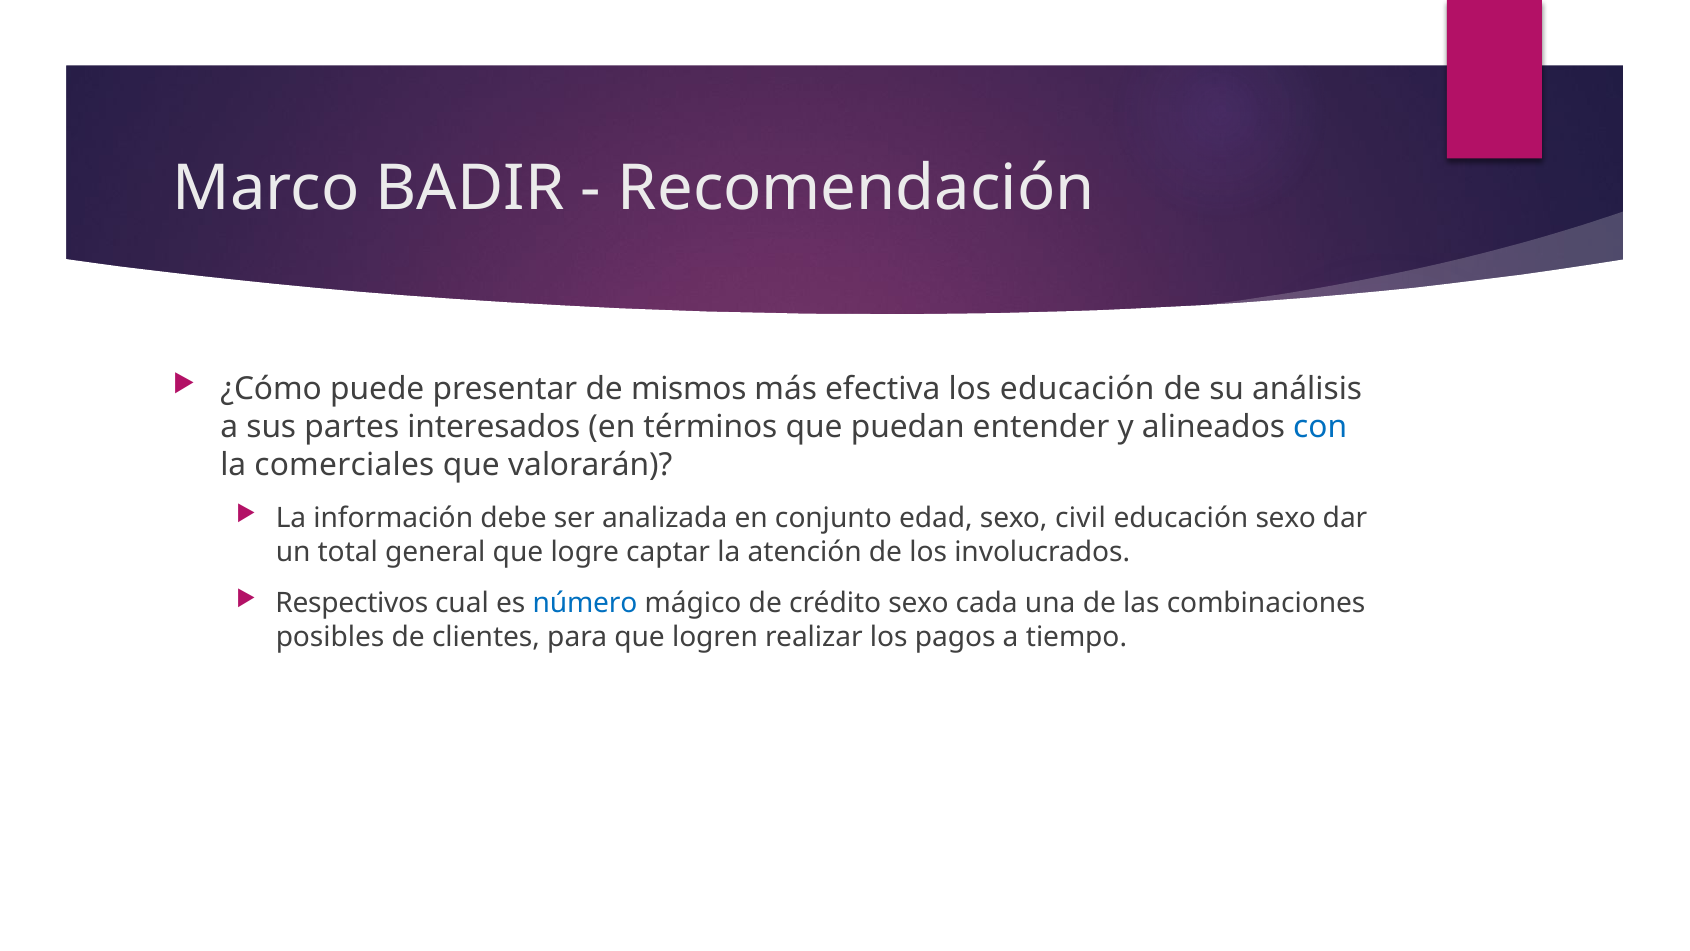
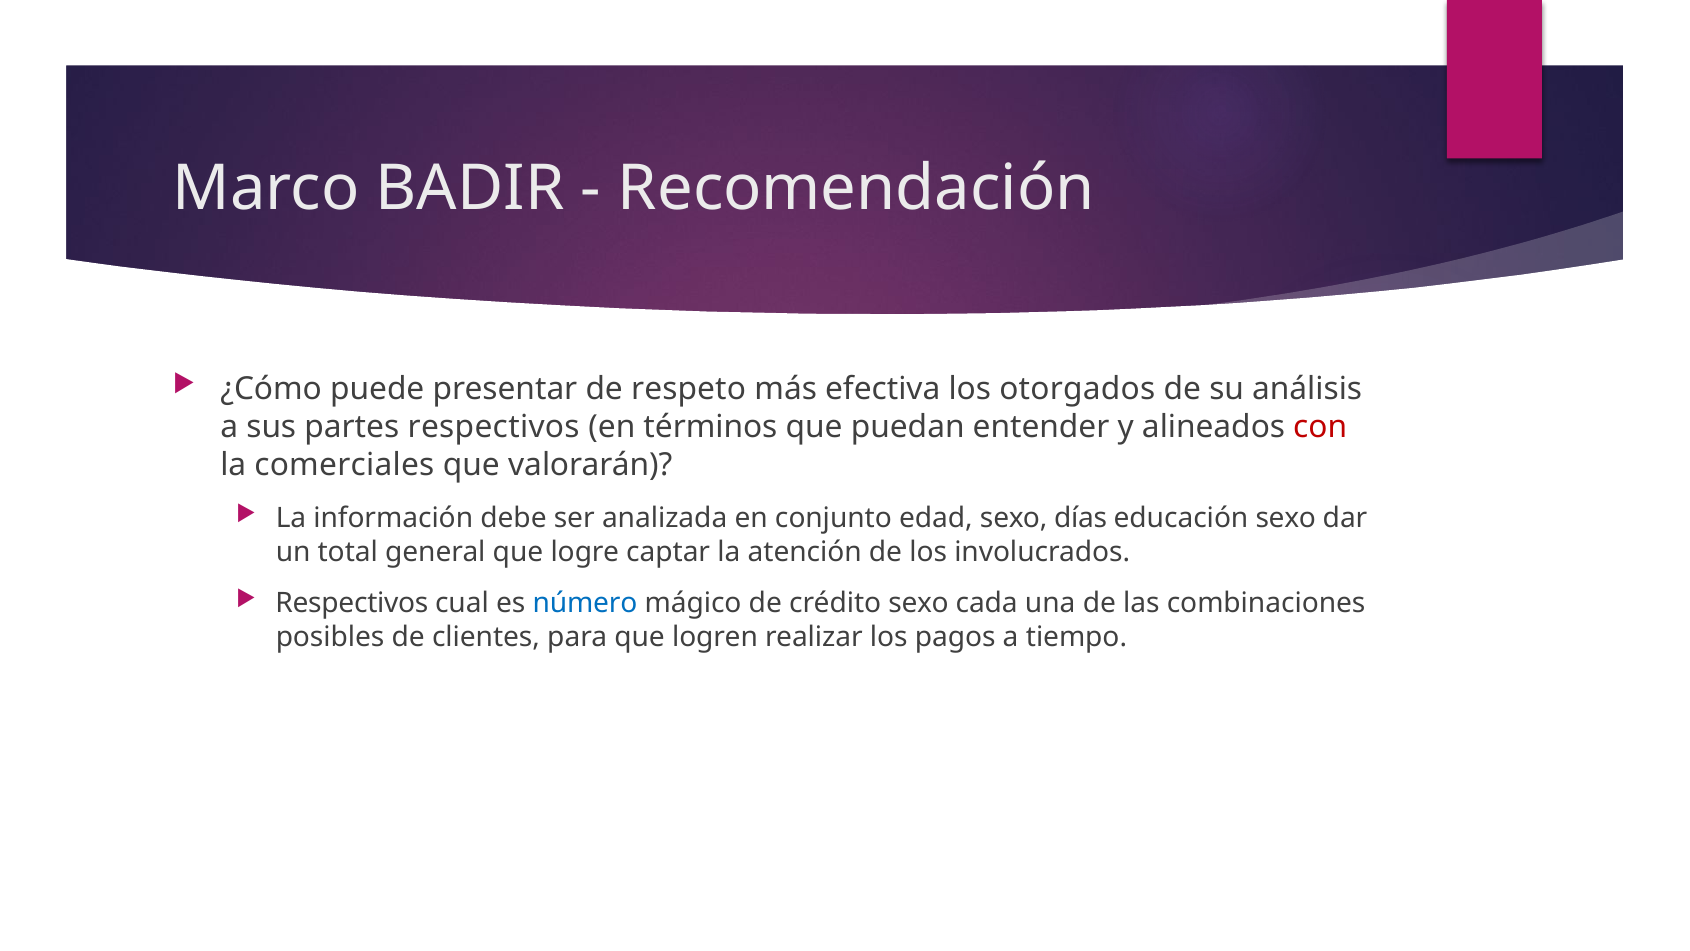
mismos: mismos -> respeto (689, 388)
los educación: educación -> otorgados (1077, 388)
partes interesados: interesados -> respectivos (494, 426)
con colour: blue -> red (1320, 426)
civil: civil -> días (1081, 518)
